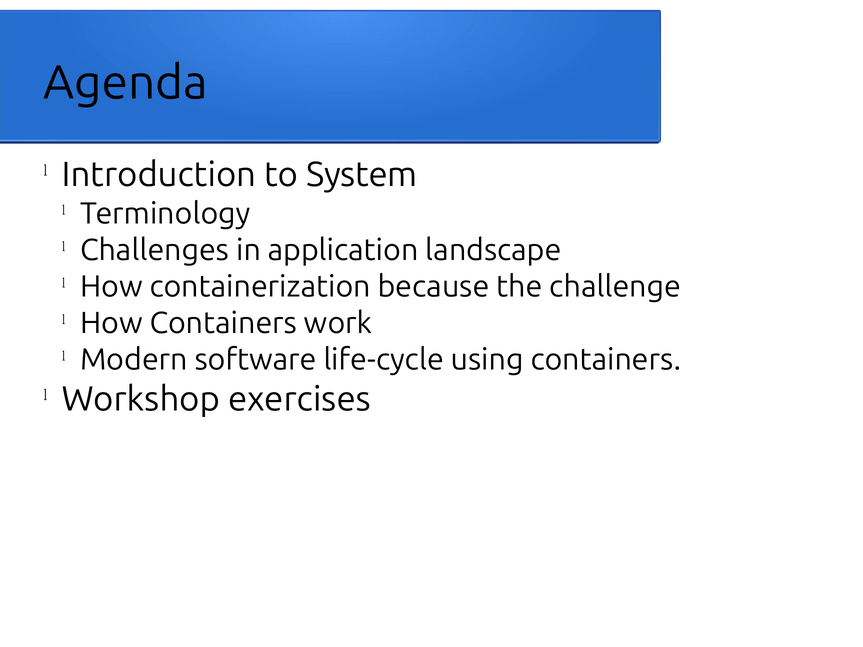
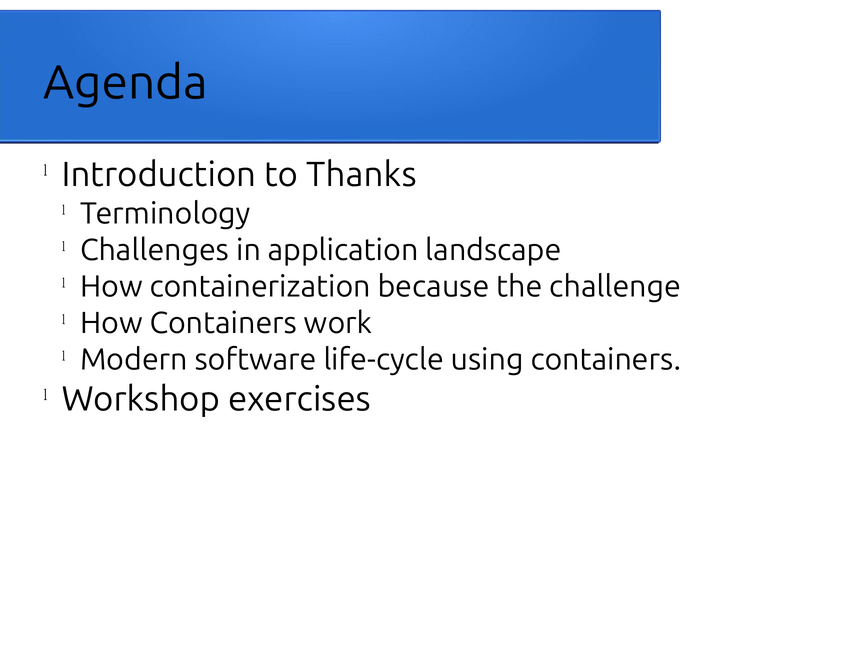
System: System -> Thanks (362, 175)
